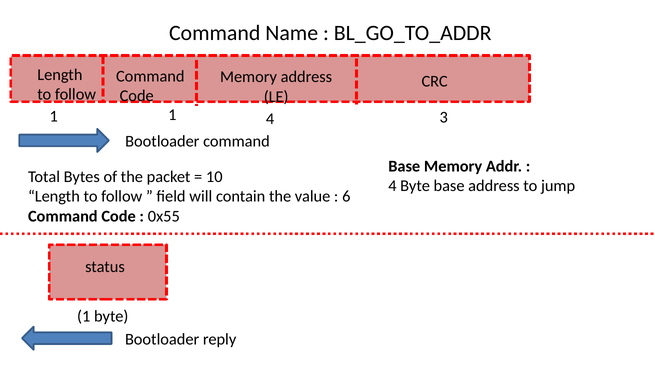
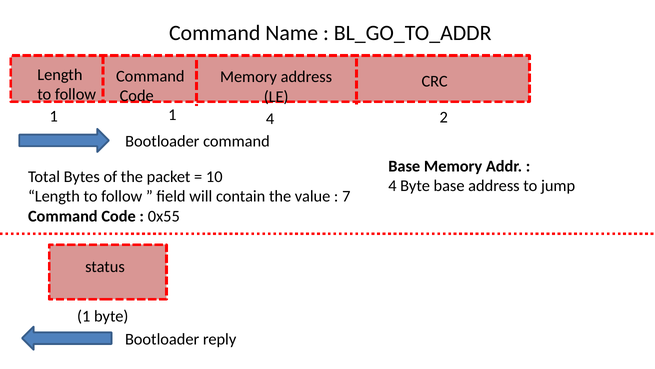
3: 3 -> 2 (444, 117)
6: 6 -> 7 (346, 196)
